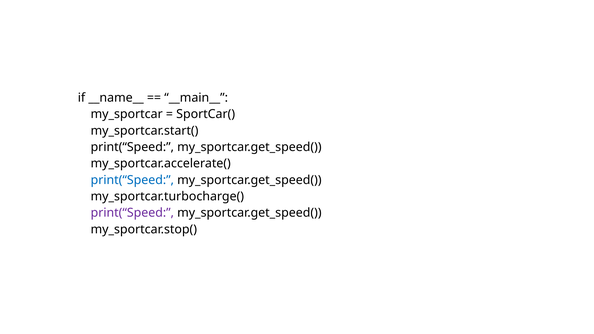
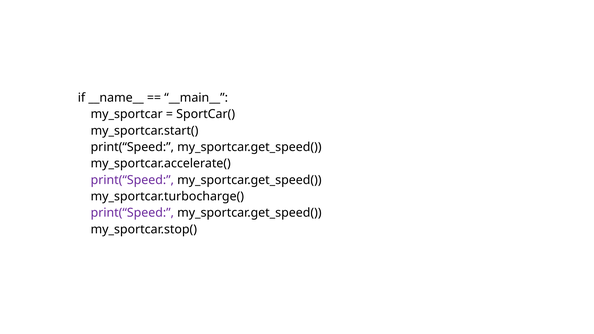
print(“Speed colour: blue -> purple (132, 180)
